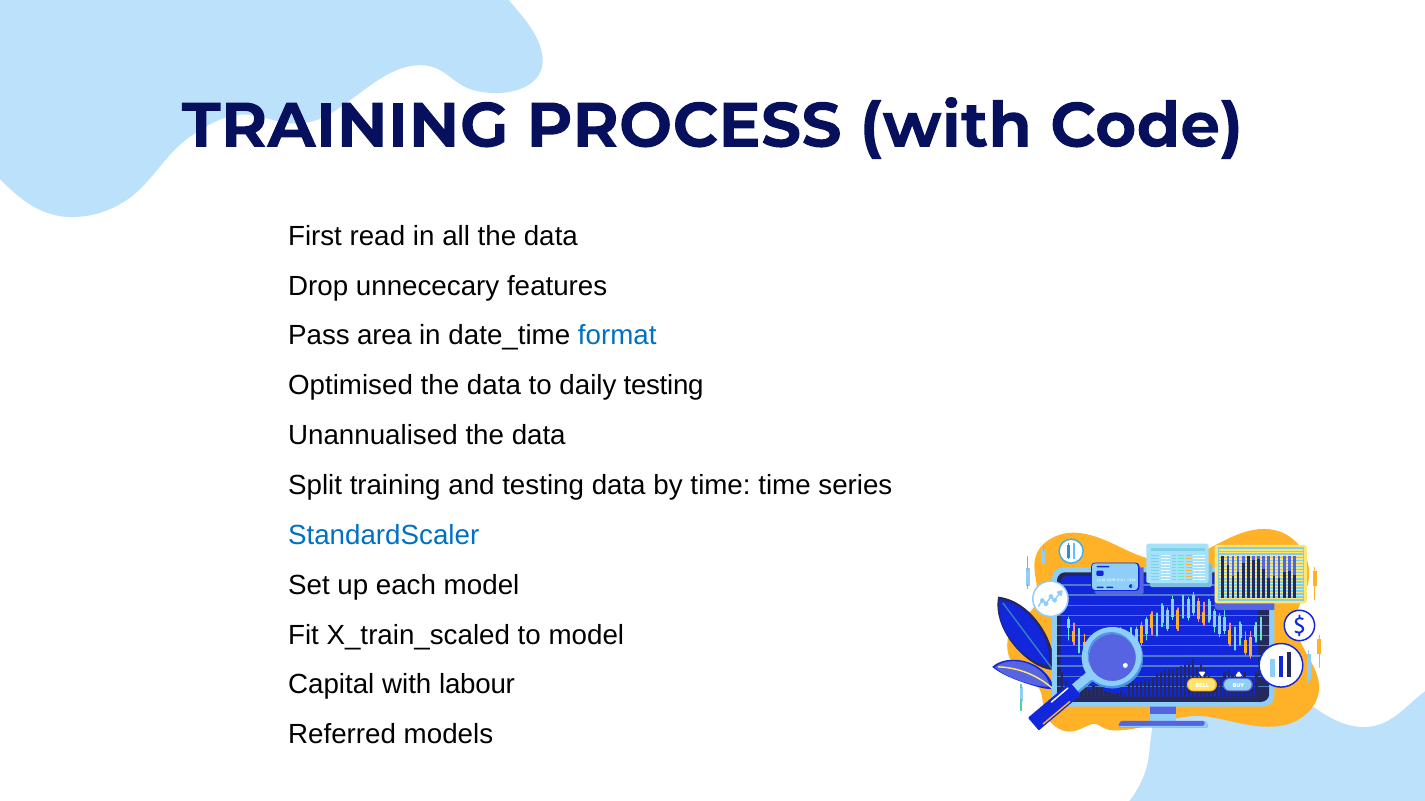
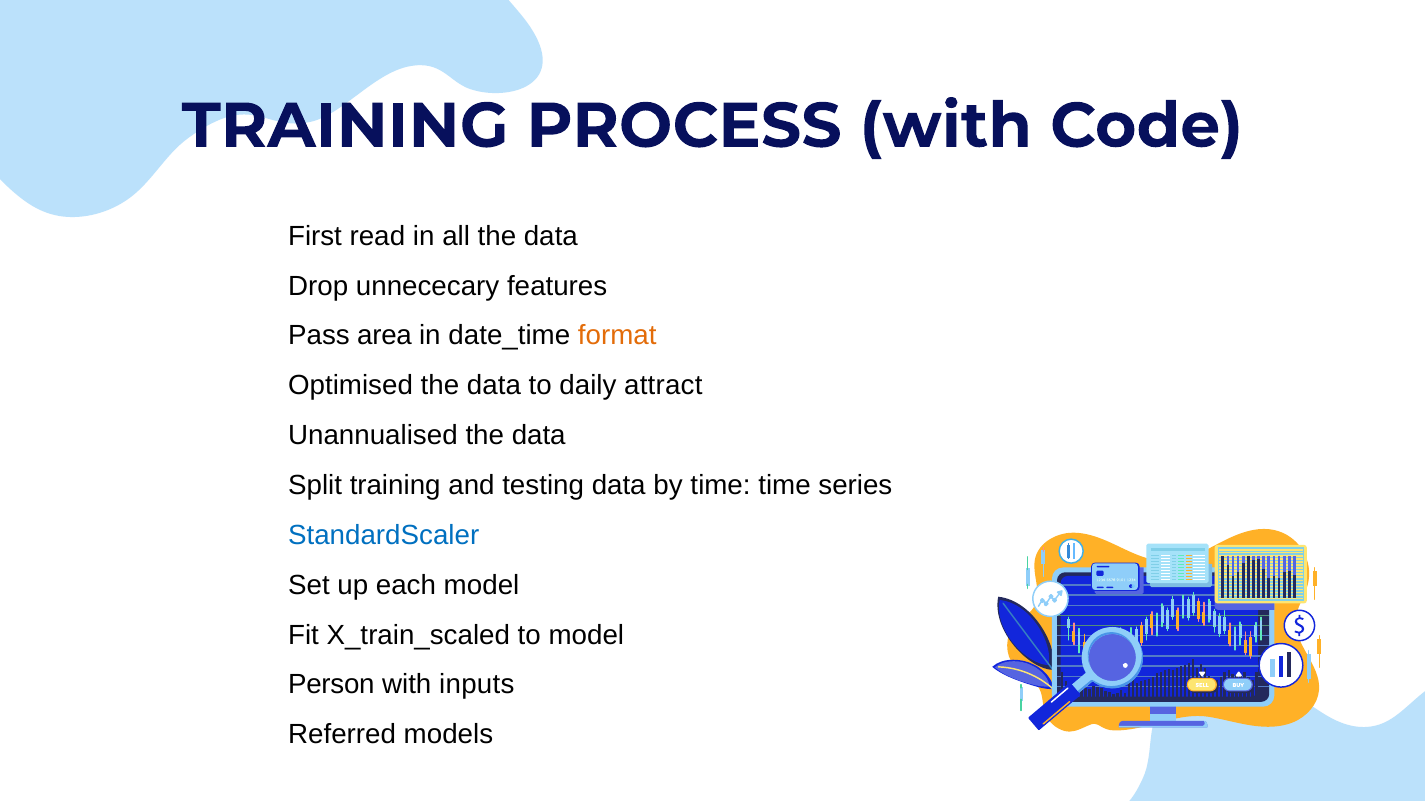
format colour: blue -> orange (617, 336)
daily testing: testing -> attract (663, 386)
Capital: Capital -> Person (331, 685)
labour: labour -> inputs (477, 685)
